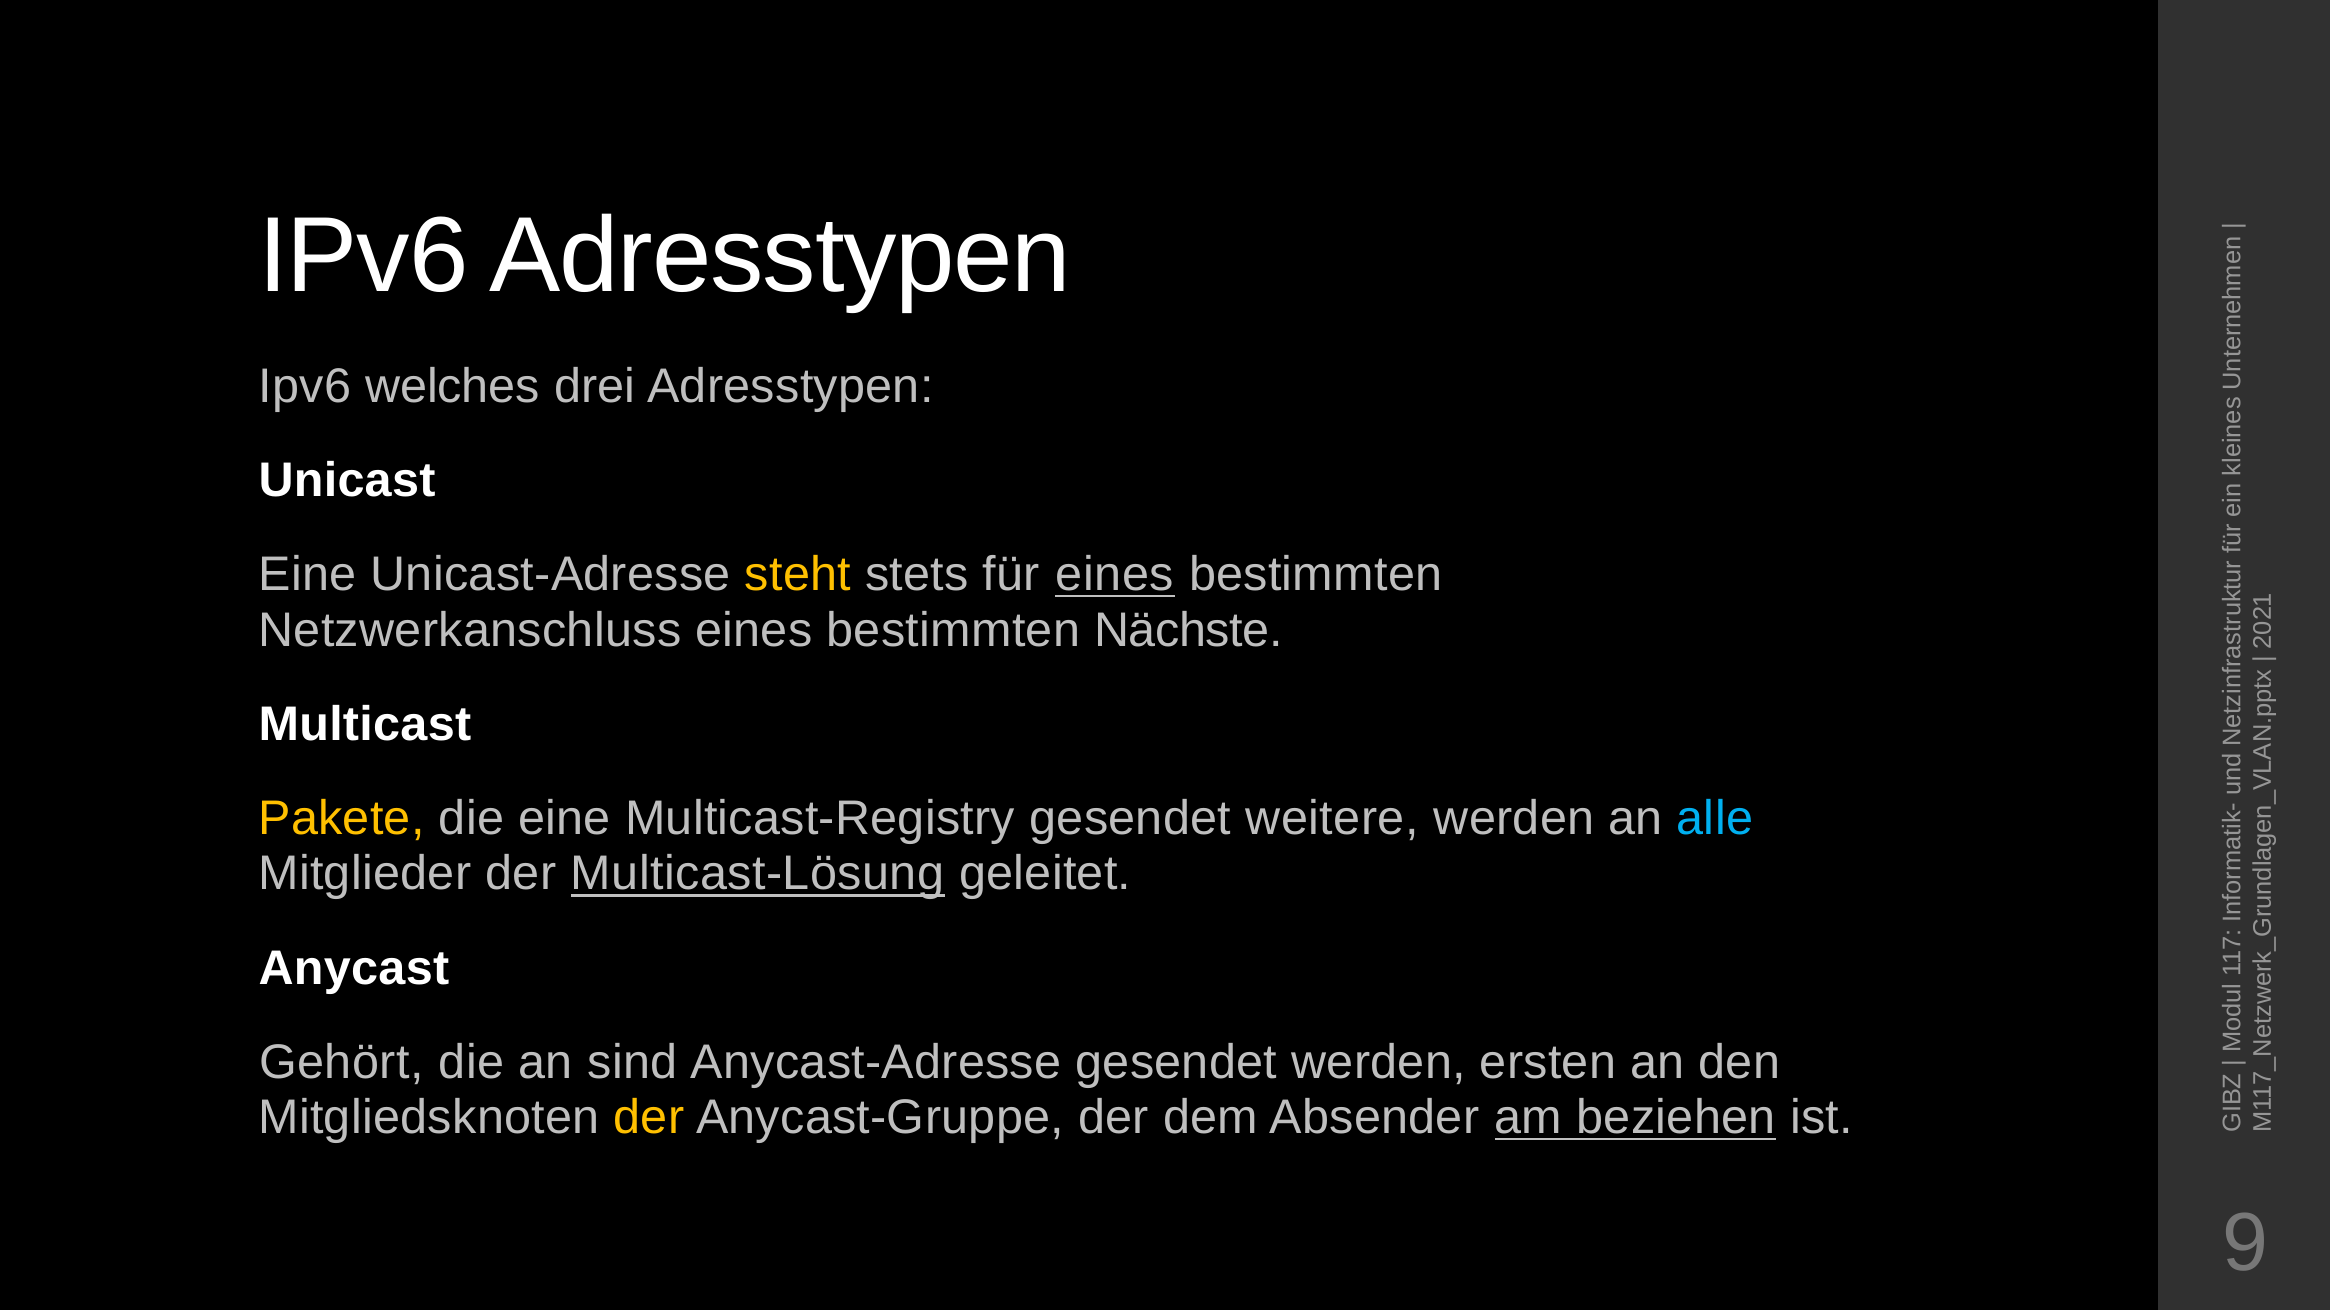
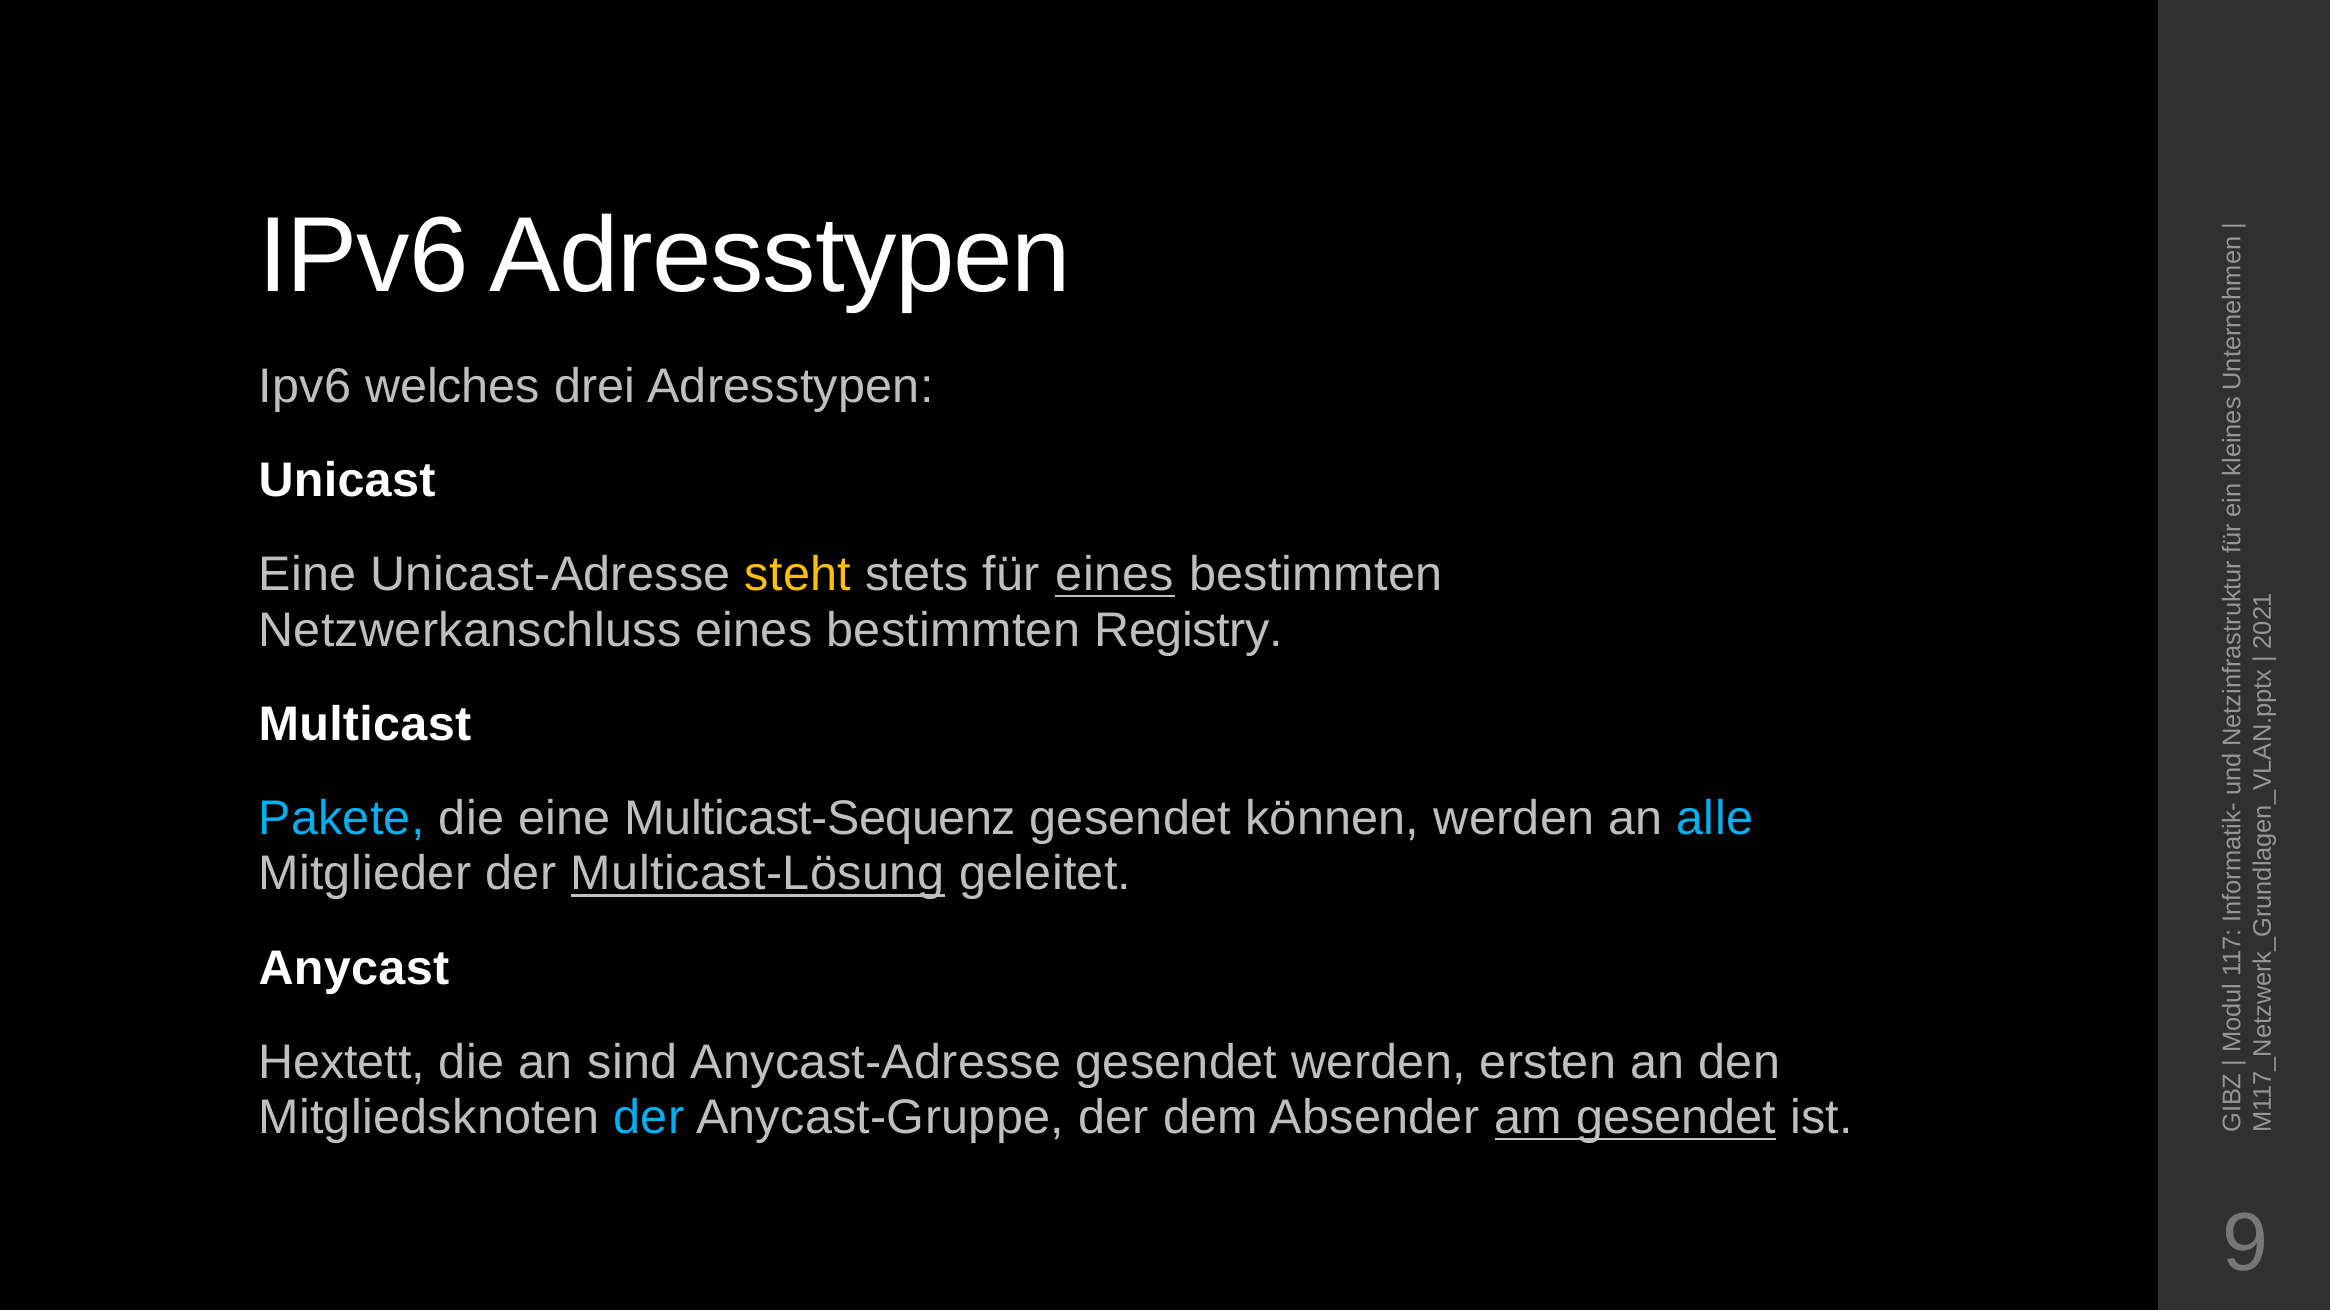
Nächste: Nächste -> Registry (1189, 630)
Pakete colour: yellow -> light blue (342, 819)
Multicast-Registry: Multicast-Registry -> Multicast-Sequenz (820, 819)
weitere: weitere -> können (1332, 819)
Gehört: Gehört -> Hextett (342, 1063)
der colour: yellow -> light blue (649, 1118)
am beziehen: beziehen -> gesendet (1676, 1118)
